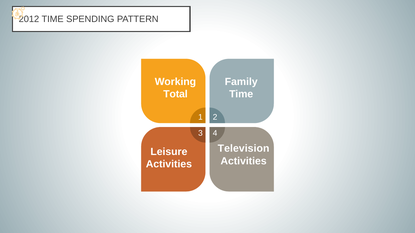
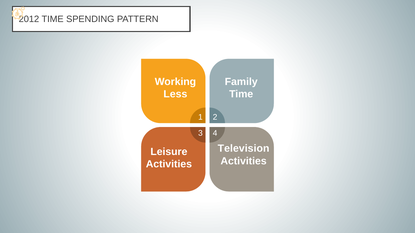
Total: Total -> Less (175, 94)
